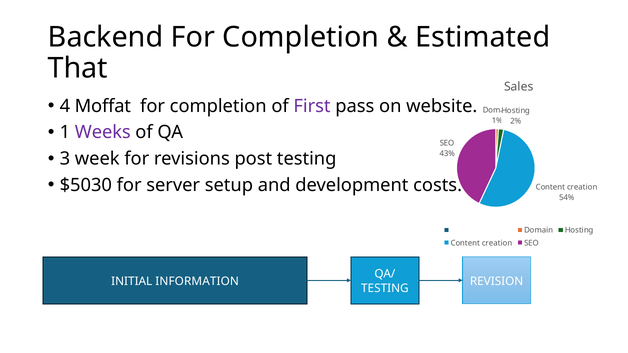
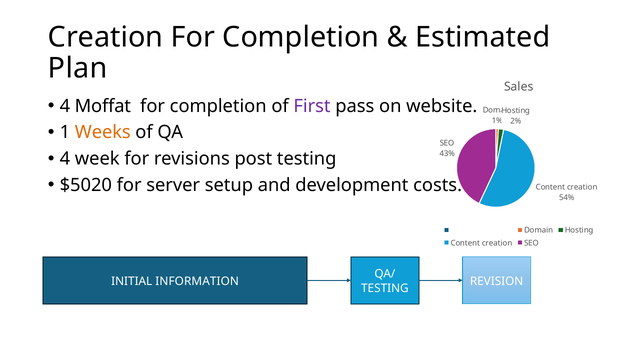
Backend: Backend -> Creation (106, 37)
That: That -> Plan (78, 68)
Weeks colour: purple -> orange (103, 133)
3: 3 -> 4 (65, 159)
$5030: $5030 -> $5020 (86, 185)
